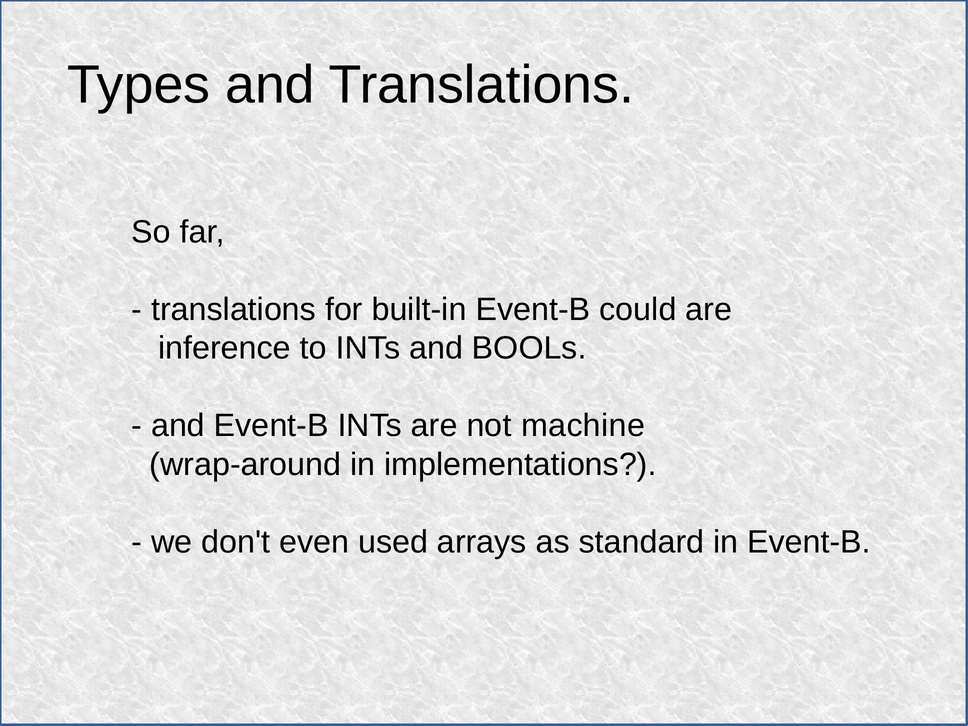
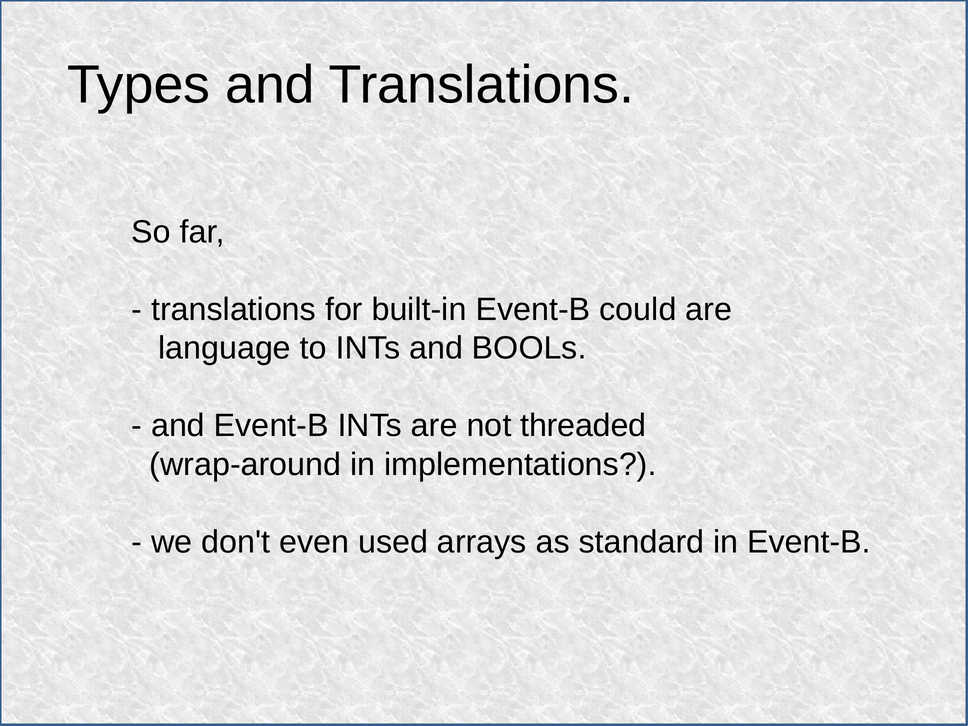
inference: inference -> language (225, 348)
machine: machine -> threaded (583, 426)
